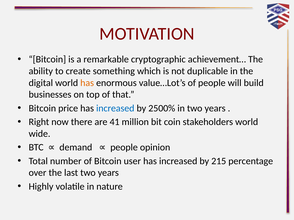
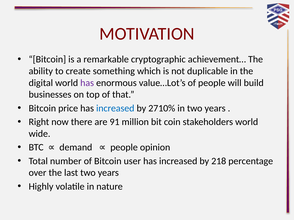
has colour: orange -> purple (87, 83)
2500%: 2500% -> 2710% (162, 108)
41: 41 -> 91 (115, 122)
215: 215 -> 218 (219, 161)
